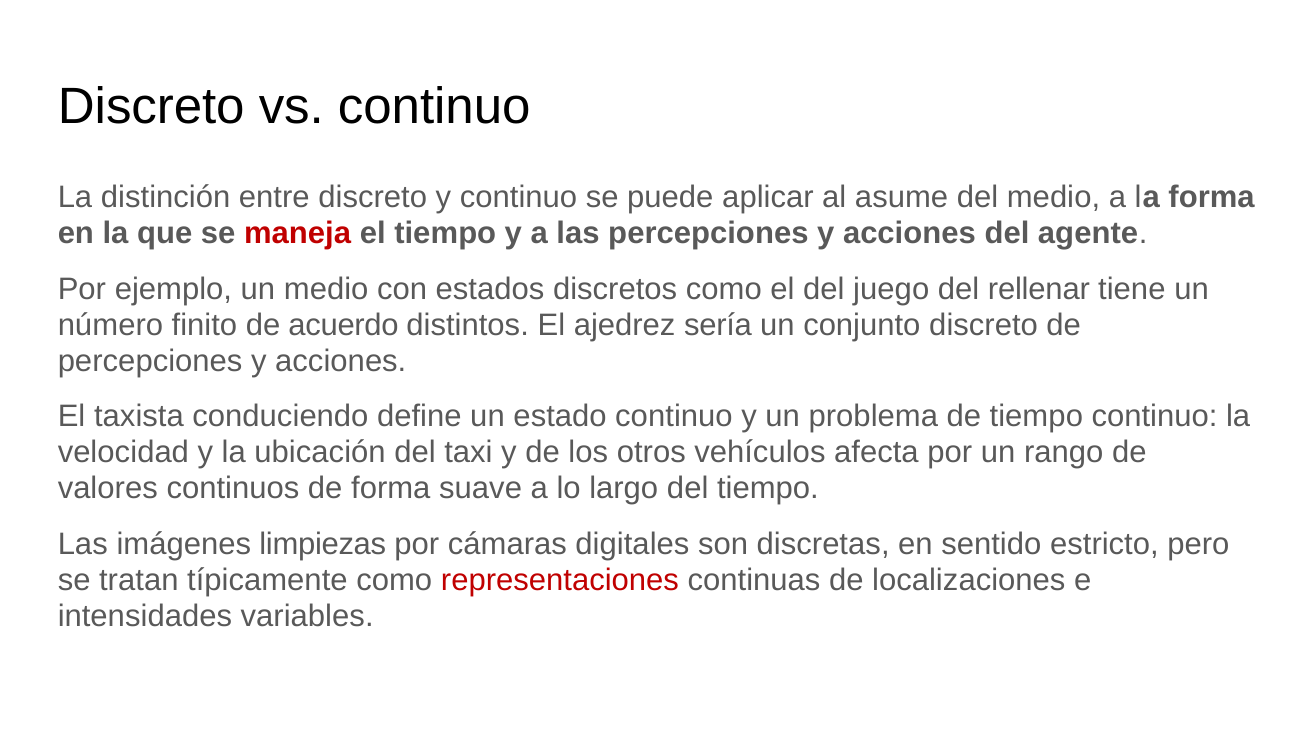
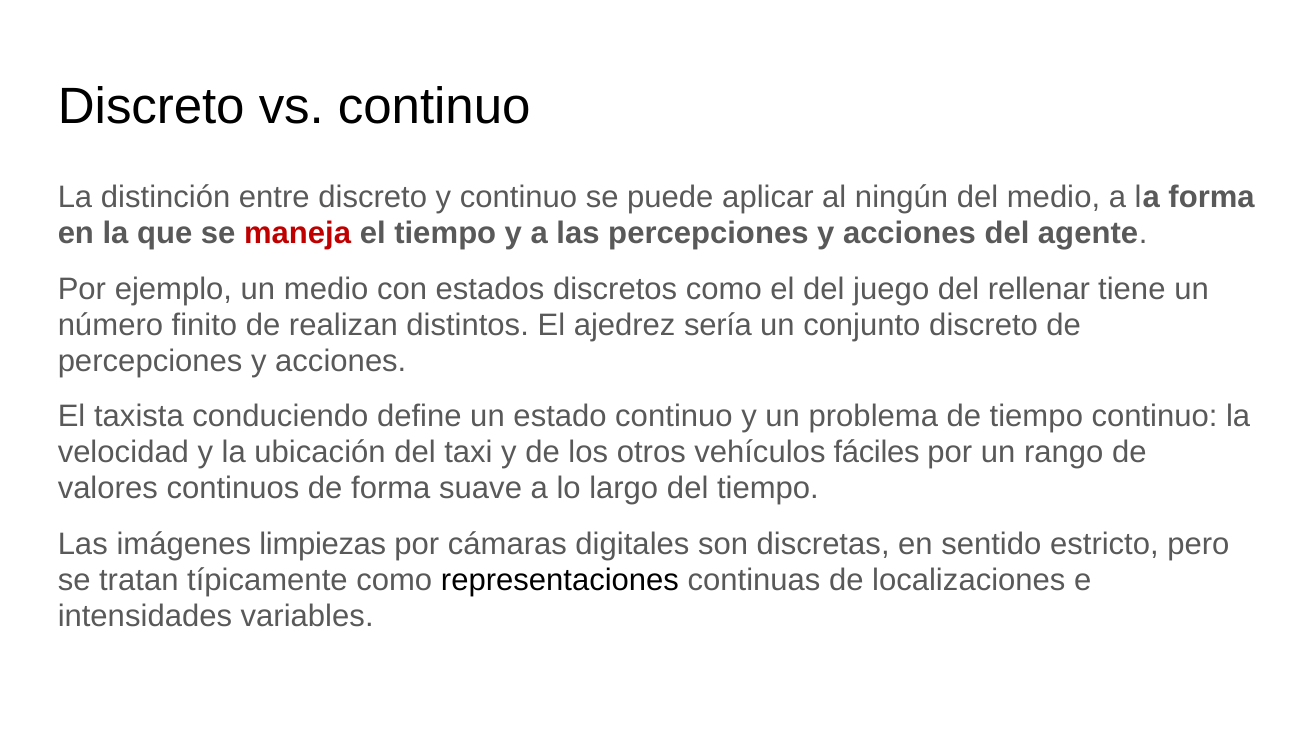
asume: asume -> ningún (902, 198)
acuerdo: acuerdo -> realizan (343, 325)
afecta: afecta -> fáciles (877, 453)
representaciones colour: red -> black (560, 581)
